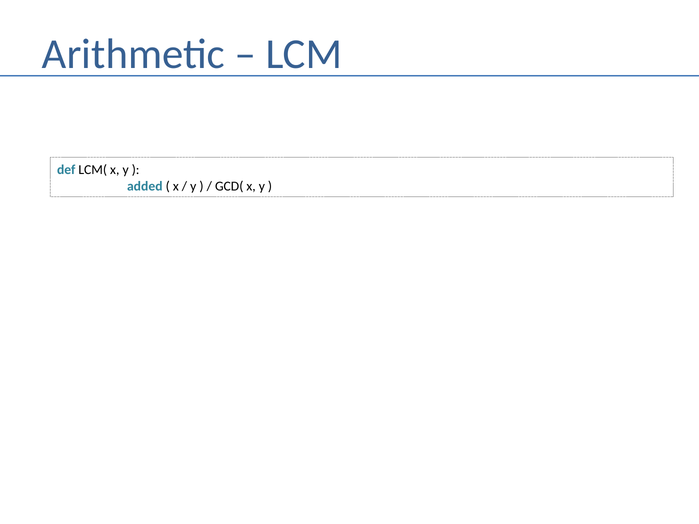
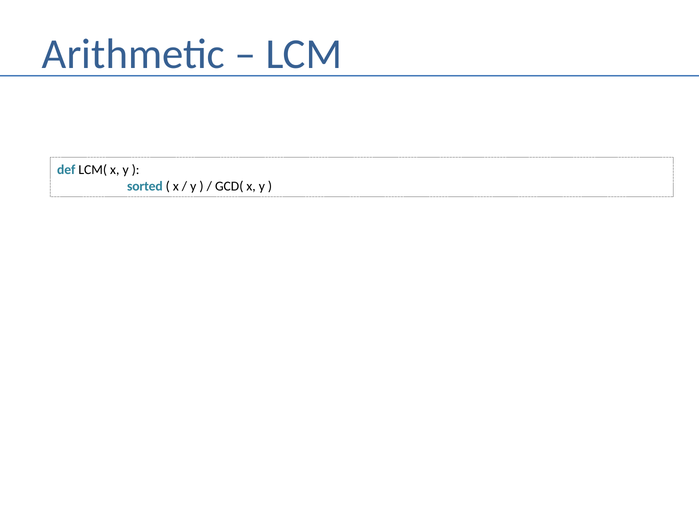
added: added -> sorted (145, 186)
